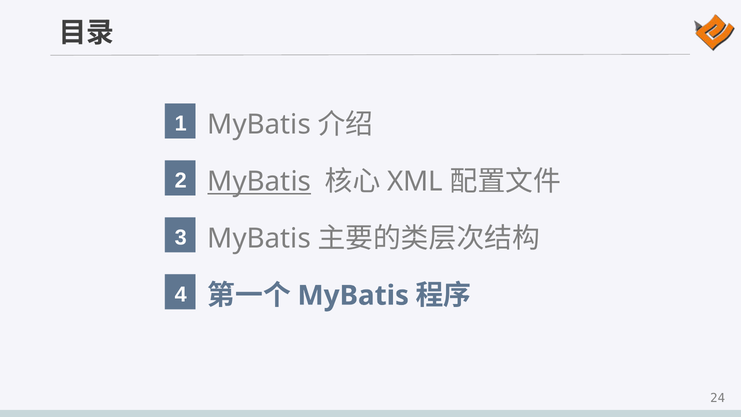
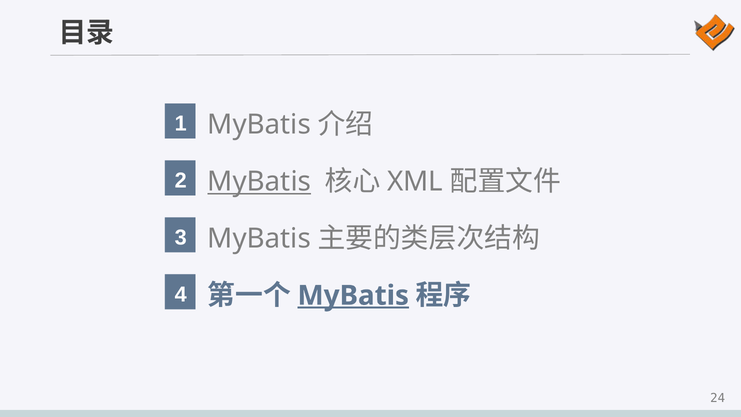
MyBatis underline: none -> present (353, 295)
